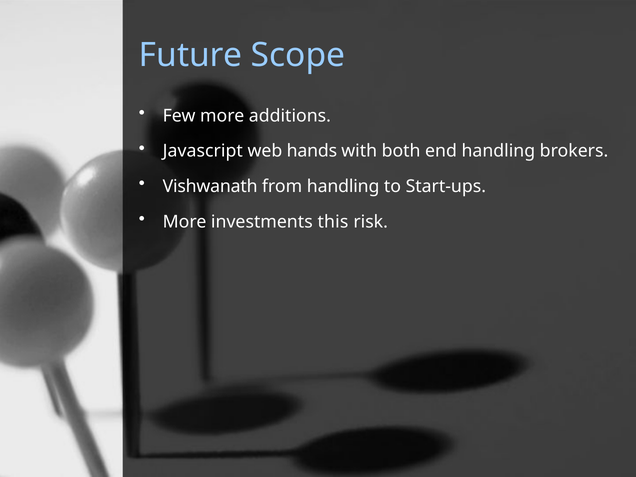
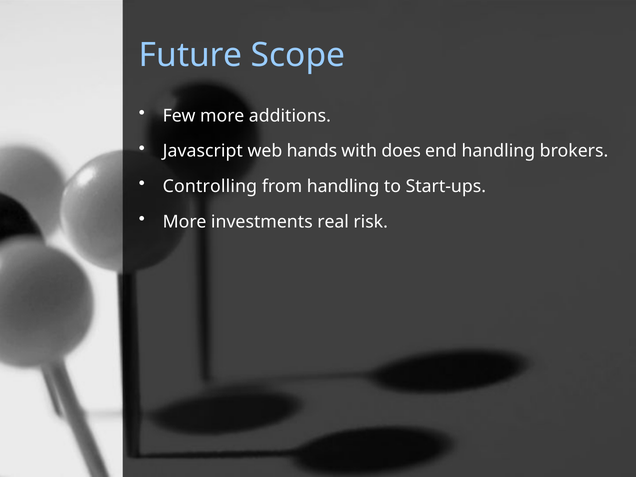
both: both -> does (401, 151)
Vishwanath: Vishwanath -> Controlling (210, 186)
this: this -> real (333, 222)
